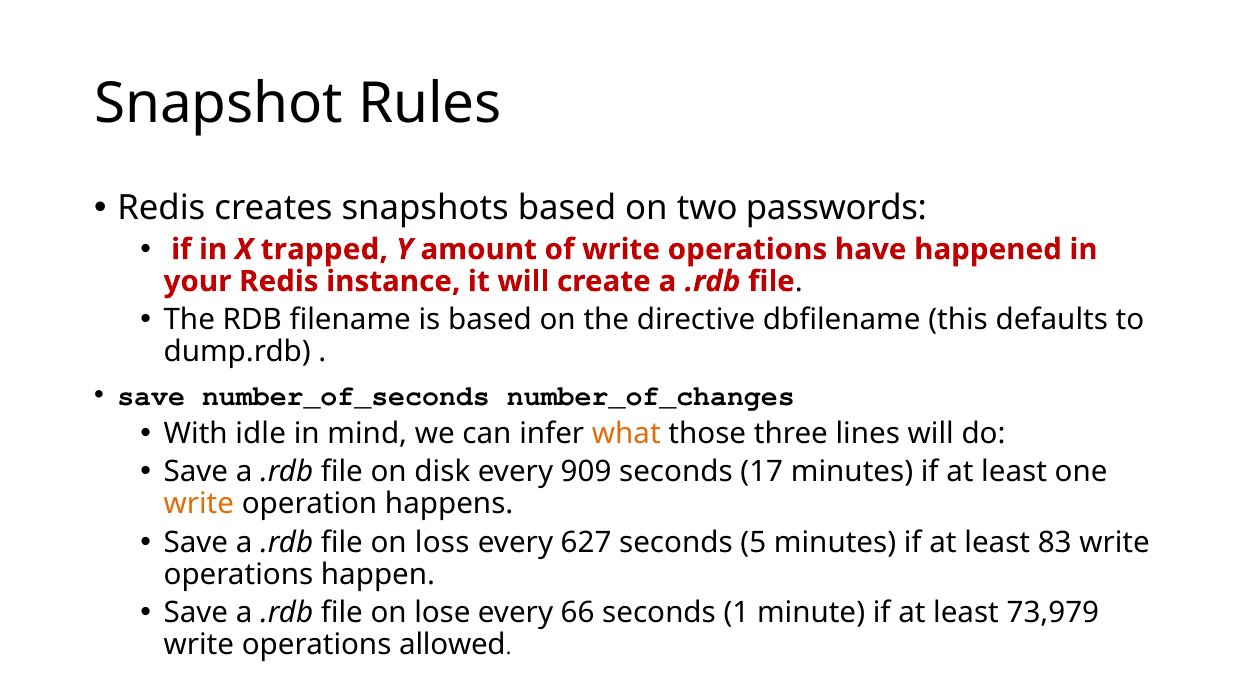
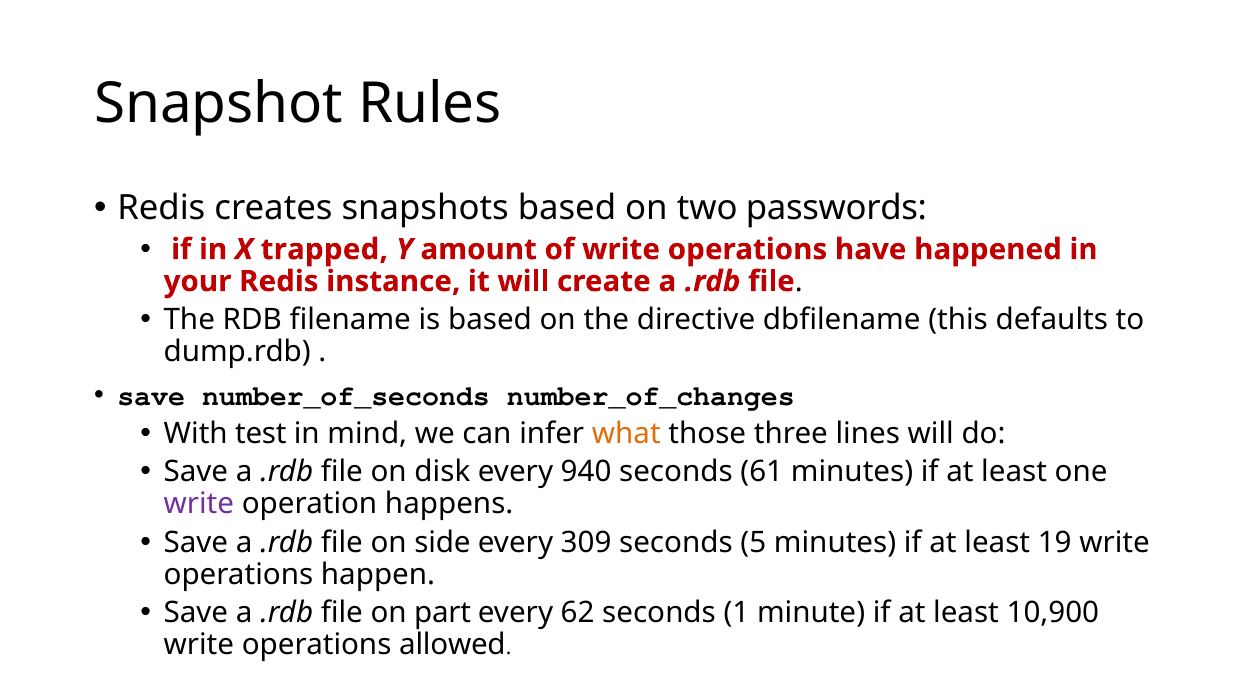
idle: idle -> test (261, 433)
909: 909 -> 940 (586, 472)
17: 17 -> 61 (762, 472)
write colour: orange -> purple (199, 504)
loss: loss -> side (443, 542)
627: 627 -> 309 (586, 542)
83: 83 -> 19 (1055, 542)
lose: lose -> part (443, 612)
66: 66 -> 62 (578, 612)
73,979: 73,979 -> 10,900 (1053, 612)
